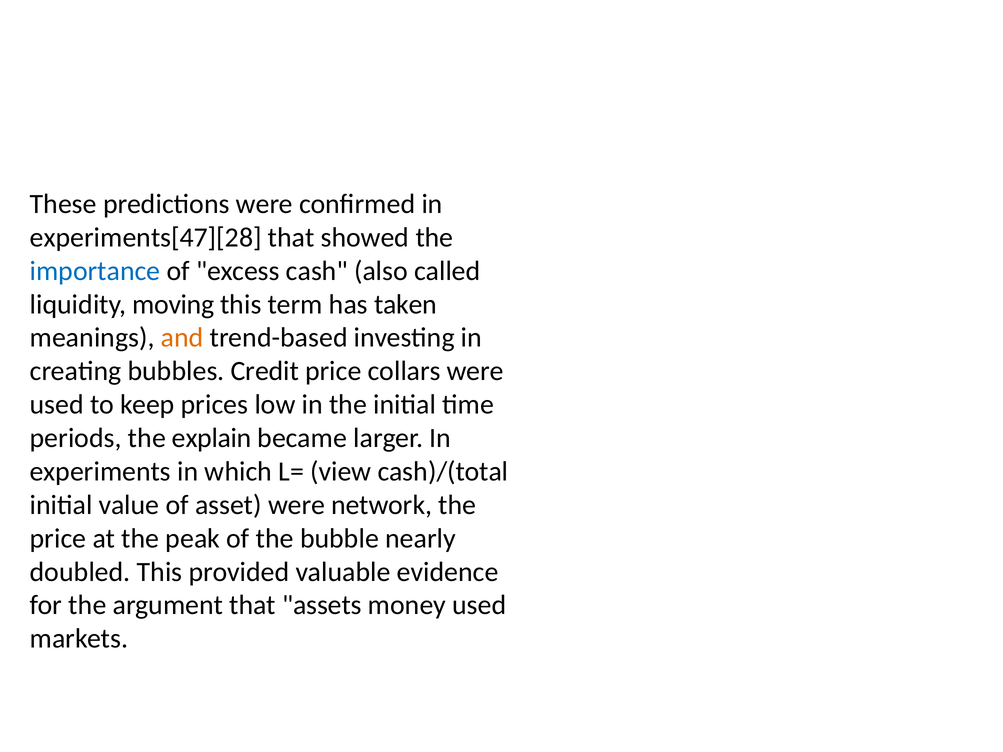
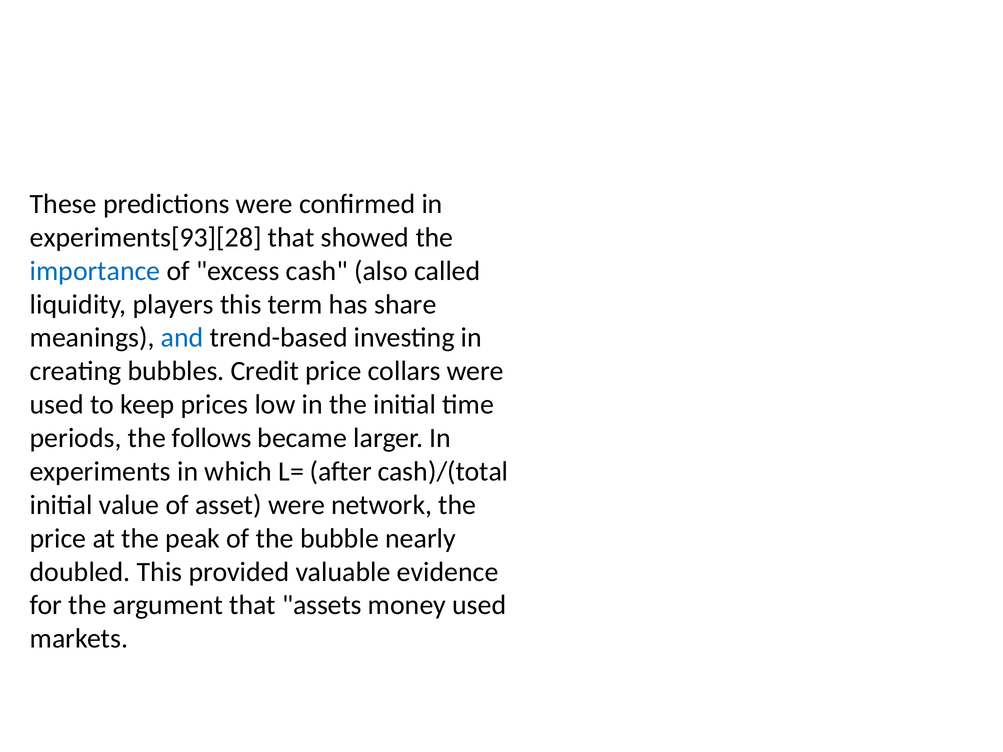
experiments[47][28: experiments[47][28 -> experiments[93][28 (146, 238)
moving: moving -> players (173, 304)
taken: taken -> share (405, 304)
and colour: orange -> blue (182, 338)
explain: explain -> follows (212, 438)
view: view -> after (341, 472)
